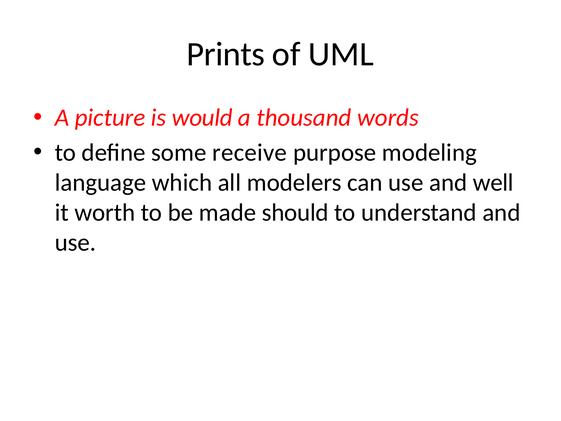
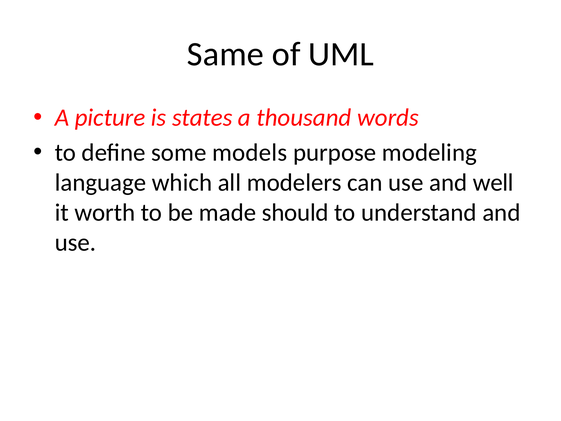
Prints: Prints -> Same (225, 54)
would: would -> states (202, 118)
receive: receive -> models (250, 153)
